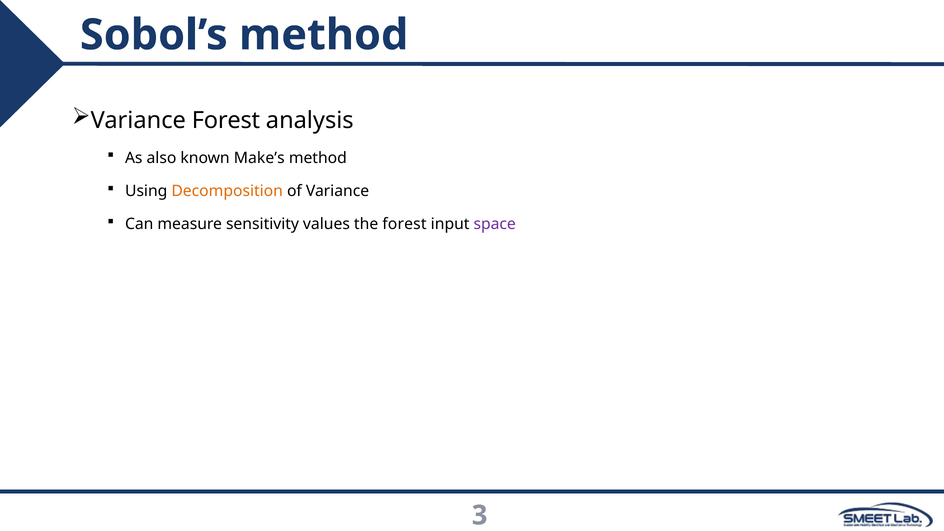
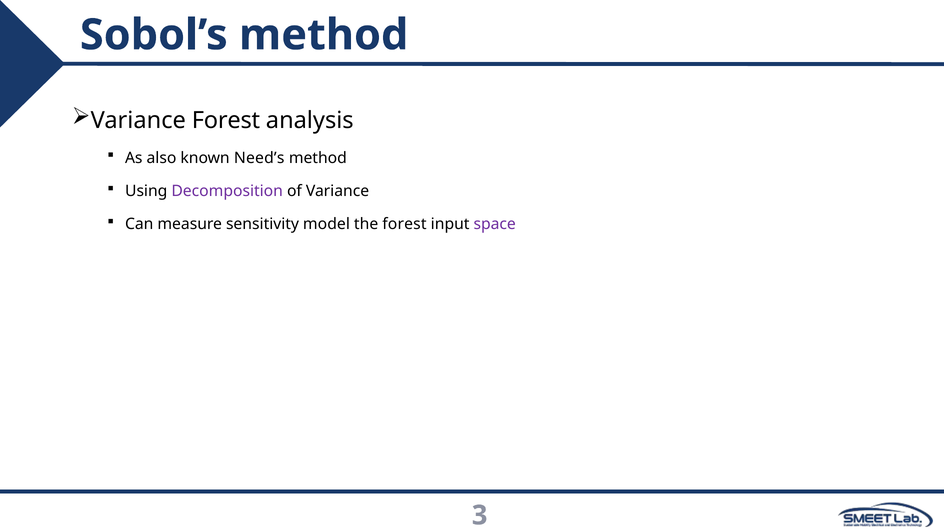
Make’s: Make’s -> Need’s (259, 158)
Decomposition colour: orange -> purple (227, 191)
values: values -> model (326, 224)
